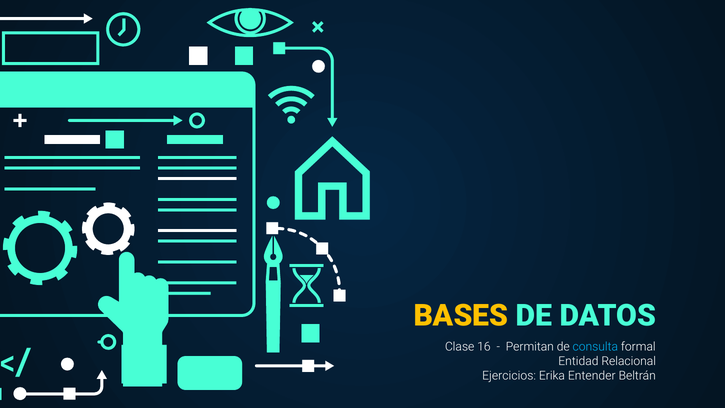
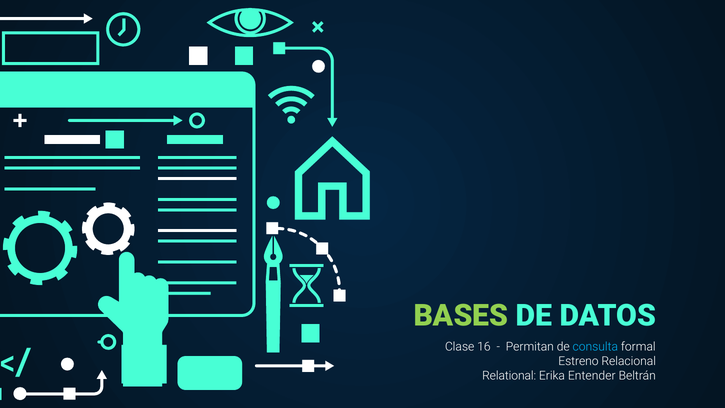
BASES colour: yellow -> light green (461, 316)
Entidad: Entidad -> Estreno (578, 361)
Ejercicios: Ejercicios -> Relational (509, 376)
